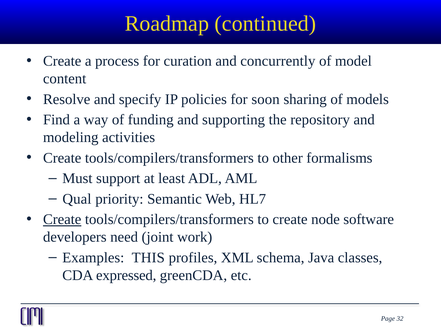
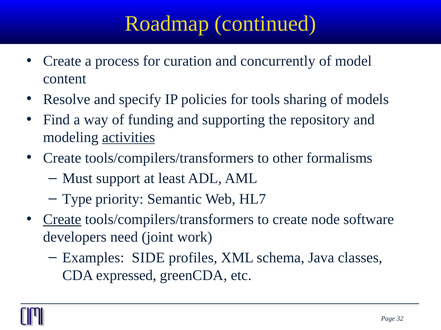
soon: soon -> tools (266, 99)
activities underline: none -> present (129, 138)
Qual: Qual -> Type (77, 199)
THIS: THIS -> SIDE (148, 258)
